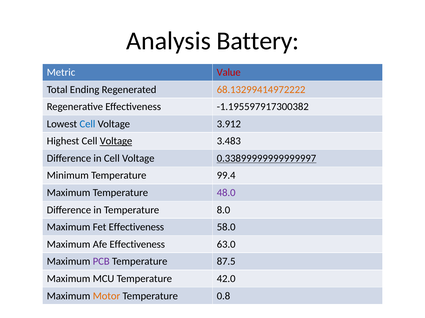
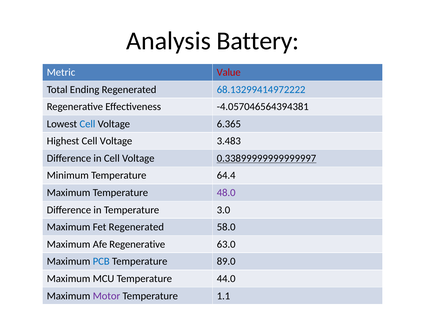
68.13299414972222 colour: orange -> blue (261, 90)
-1.195597917300382: -1.195597917300382 -> -4.057046564394381 (263, 107)
3.912: 3.912 -> 6.365 (229, 124)
Voltage underline: present -> none (116, 141)
99.4: 99.4 -> 64.4 (226, 176)
8.0: 8.0 -> 3.0 (223, 210)
Fet Effectiveness: Effectiveness -> Regenerated (136, 228)
Afe Effectiveness: Effectiveness -> Regenerative (137, 245)
PCB colour: purple -> blue (101, 262)
87.5: 87.5 -> 89.0 (226, 262)
42.0: 42.0 -> 44.0 (226, 279)
Motor colour: orange -> purple (106, 297)
0.8: 0.8 -> 1.1 (223, 297)
